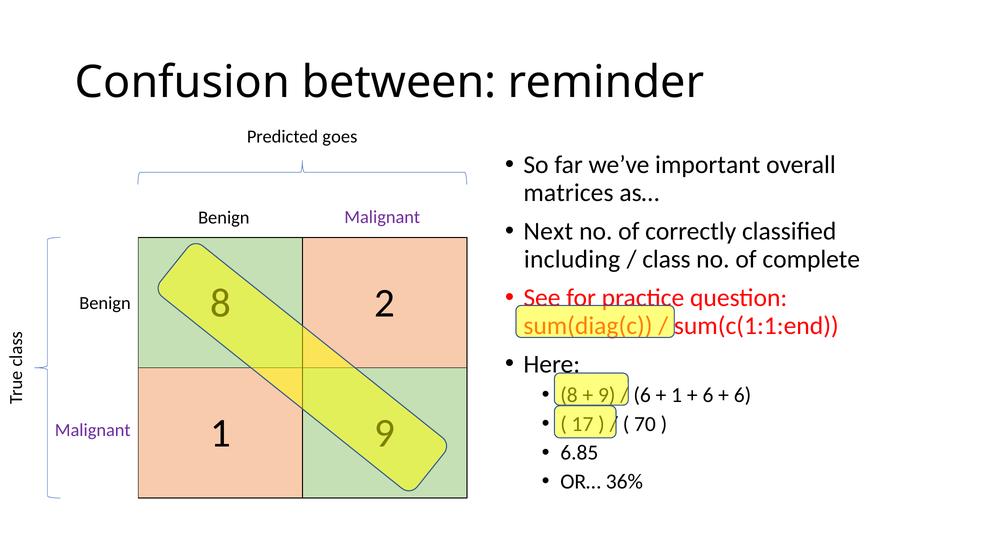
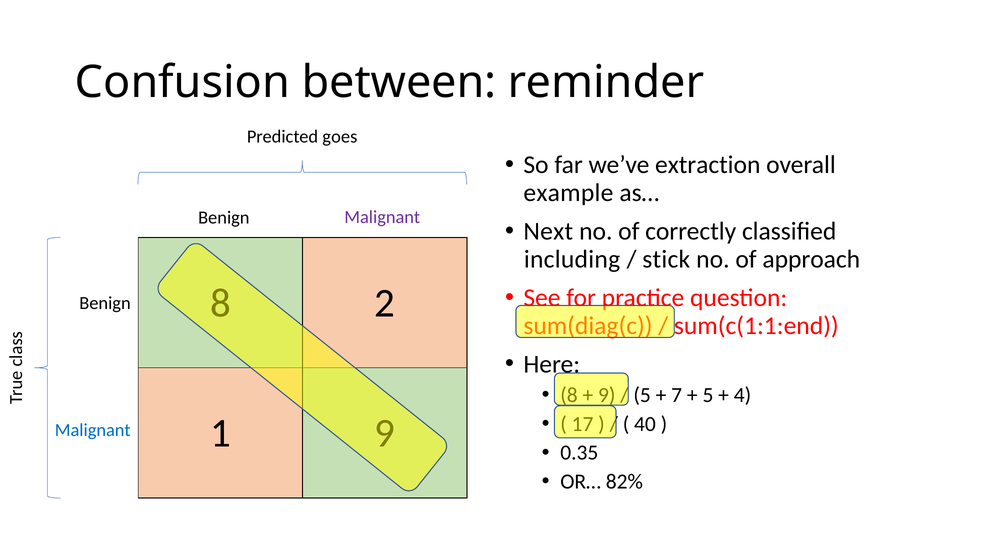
important: important -> extraction (708, 165)
matrices: matrices -> example (568, 193)
class: class -> stick (666, 259)
complete: complete -> approach (811, 259)
6: 6 -> 5 (642, 395)
1: 1 -> 7 (677, 395)
6: 6 -> 5 (708, 395)
6: 6 -> 4 (743, 395)
70: 70 -> 40 (645, 424)
Malignant colour: purple -> blue (93, 430)
6.85: 6.85 -> 0.35 (579, 453)
36%: 36% -> 82% (624, 482)
